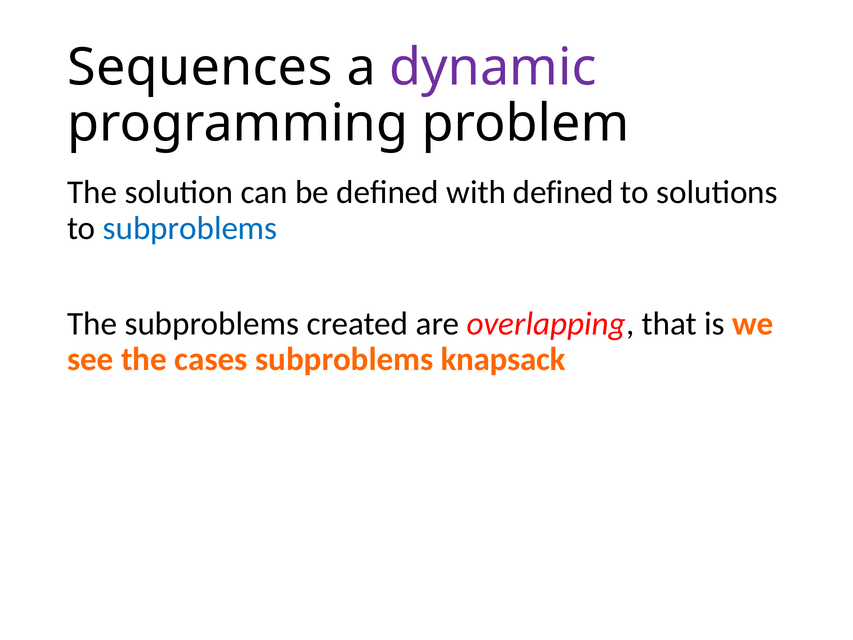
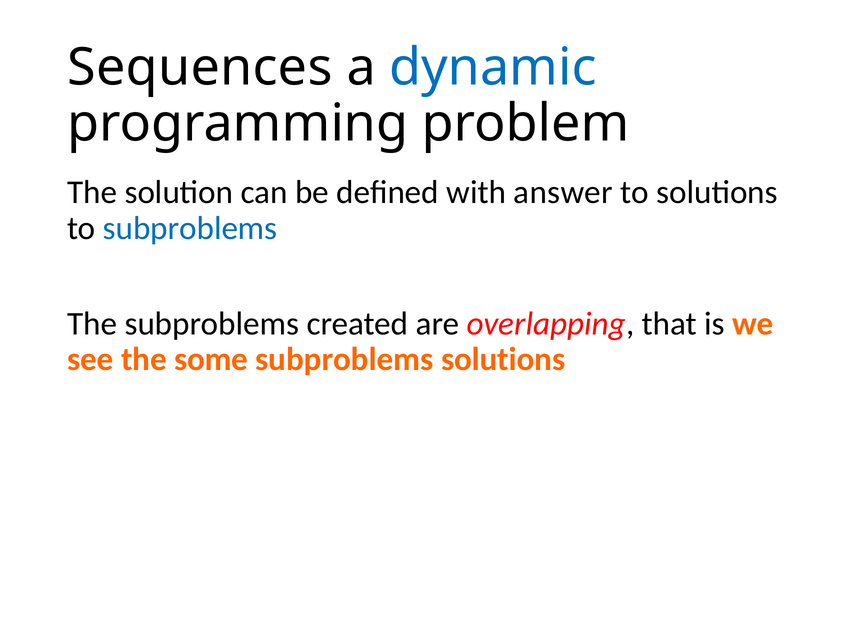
dynamic colour: purple -> blue (493, 67)
with defined: defined -> answer (563, 192)
cases: cases -> some (211, 359)
subproblems knapsack: knapsack -> solutions (503, 359)
